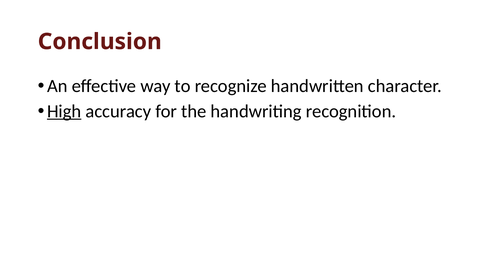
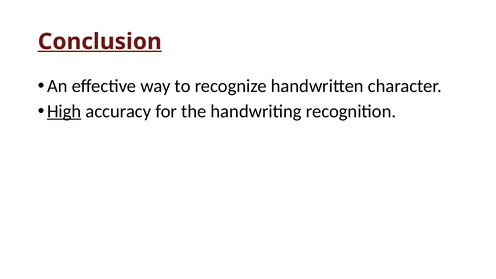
Conclusion underline: none -> present (100, 42)
